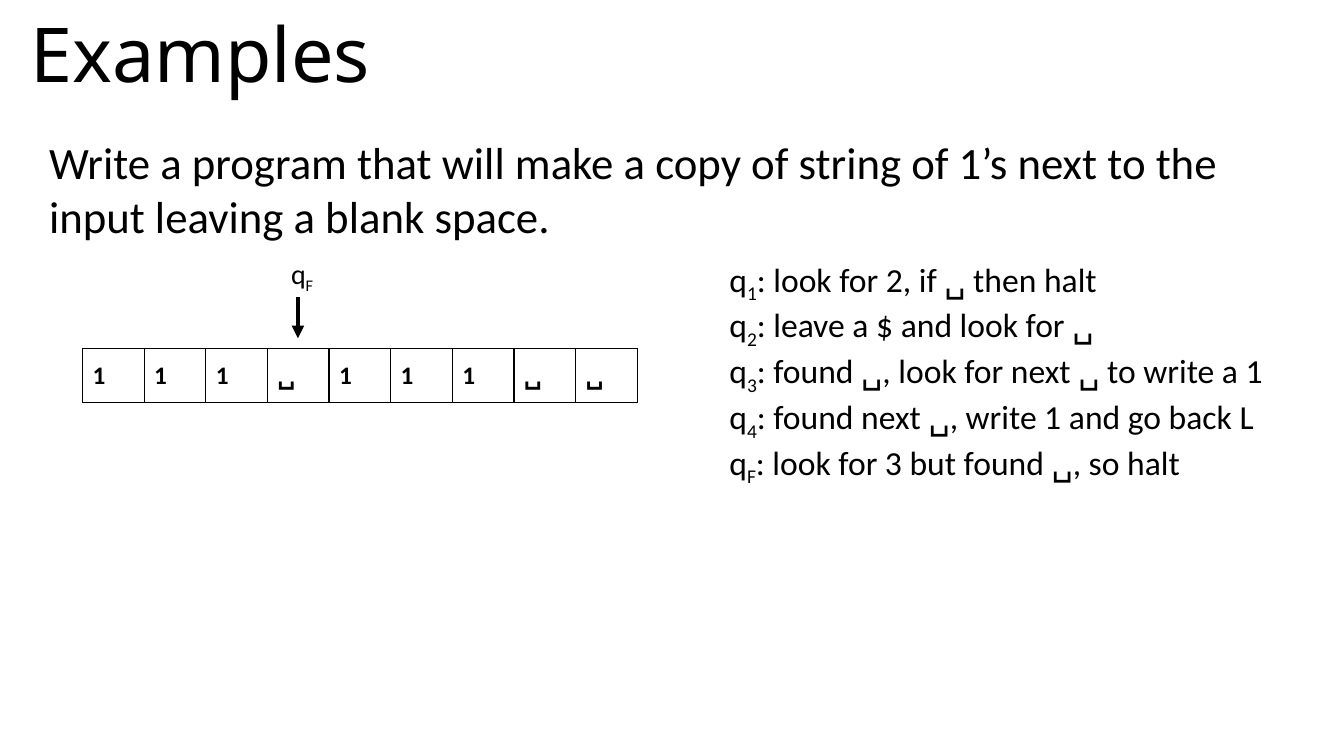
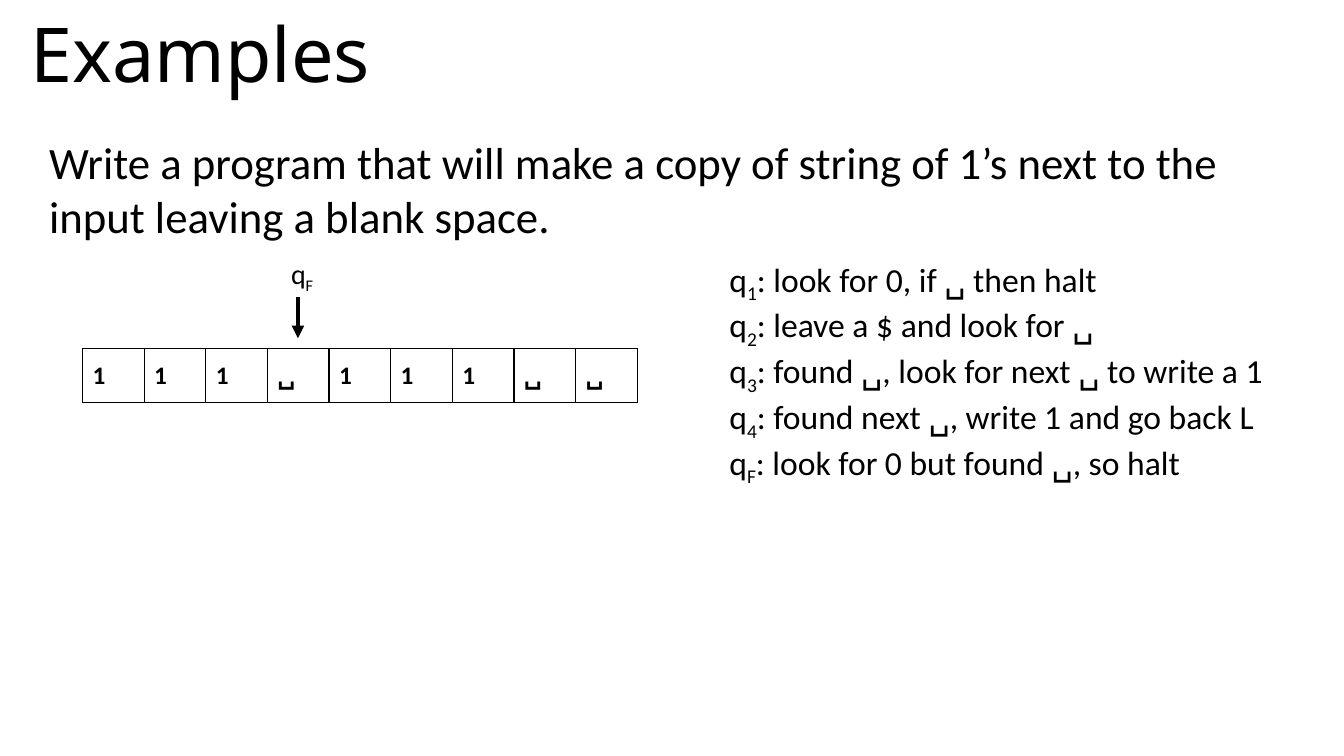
2: 2 -> 0 (899, 281)
3: 3 -> 0 (893, 464)
